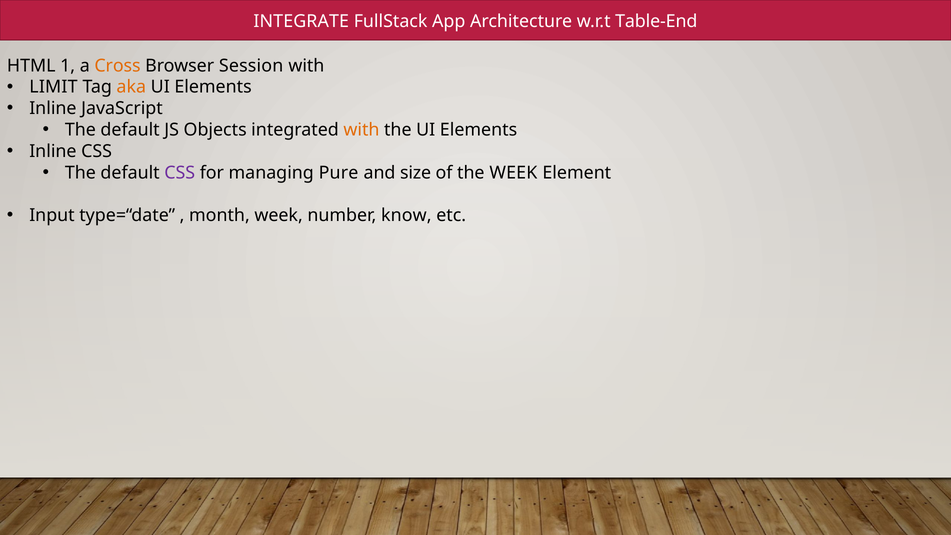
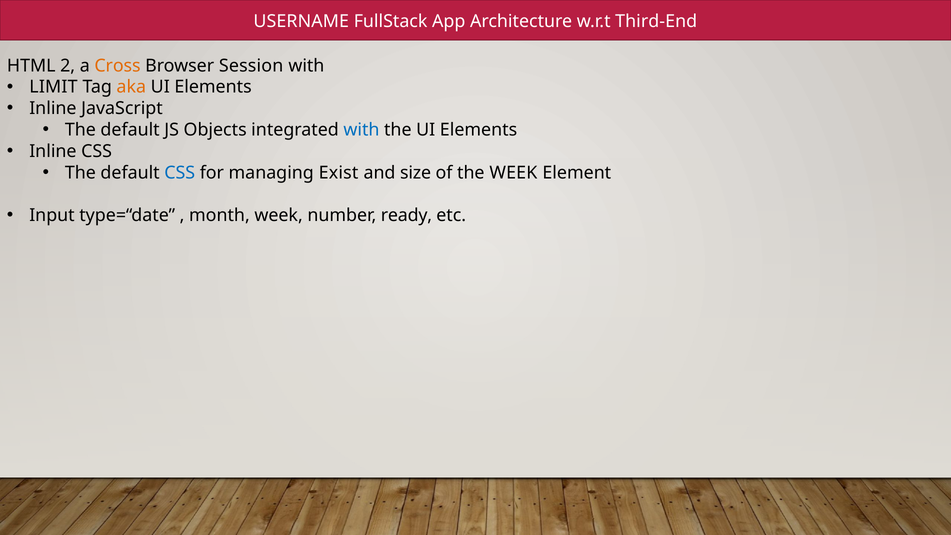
INTEGRATE: INTEGRATE -> USERNAME (301, 21)
Table-End: Table-End -> Third-End (656, 21)
1: 1 -> 2 (68, 66)
with colour: orange -> blue (361, 130)
CSS colour: purple -> blue (180, 173)
Pure: Pure -> Exist (339, 173)
know: know -> ready (406, 215)
